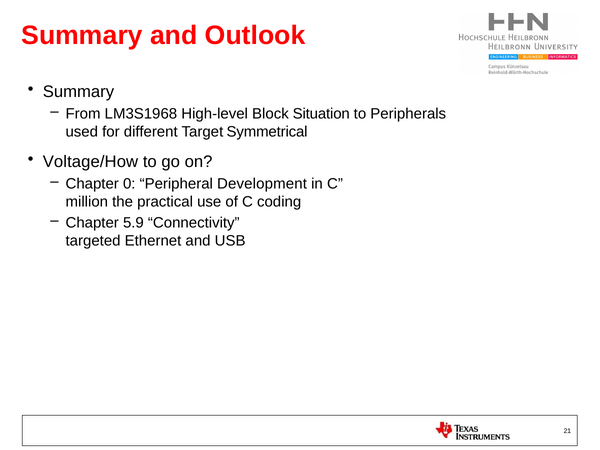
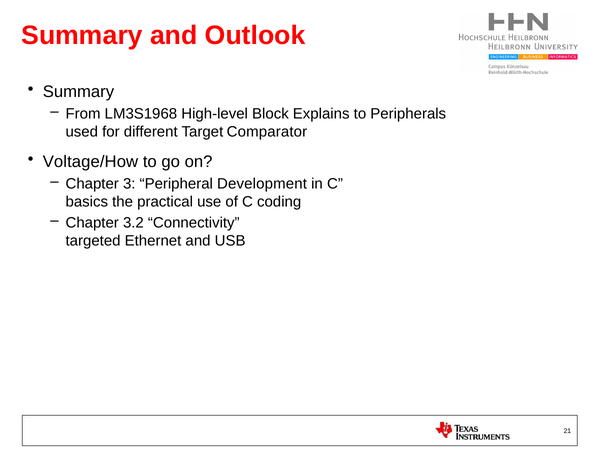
Situation: Situation -> Explains (321, 114)
Symmetrical: Symmetrical -> Comparator (267, 132)
0: 0 -> 3 (129, 184)
million: million -> basics (87, 202)
5.9: 5.9 -> 3.2 (133, 223)
